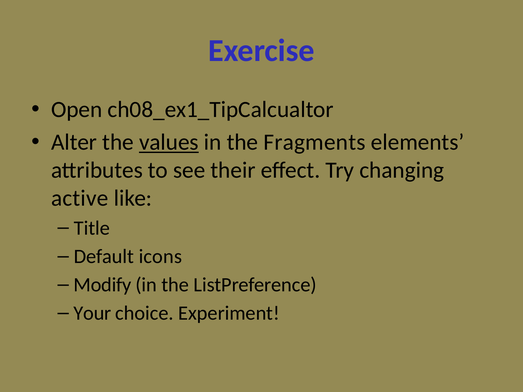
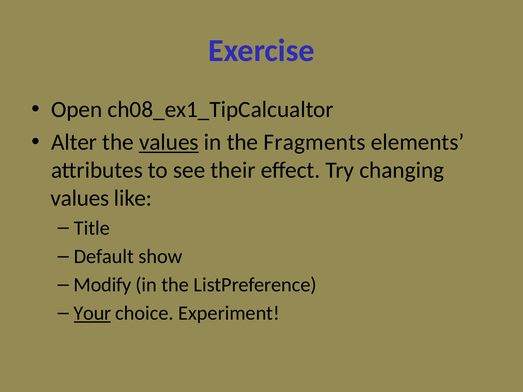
active: active -> values (80, 198)
icons: icons -> show (160, 257)
Your underline: none -> present (92, 313)
